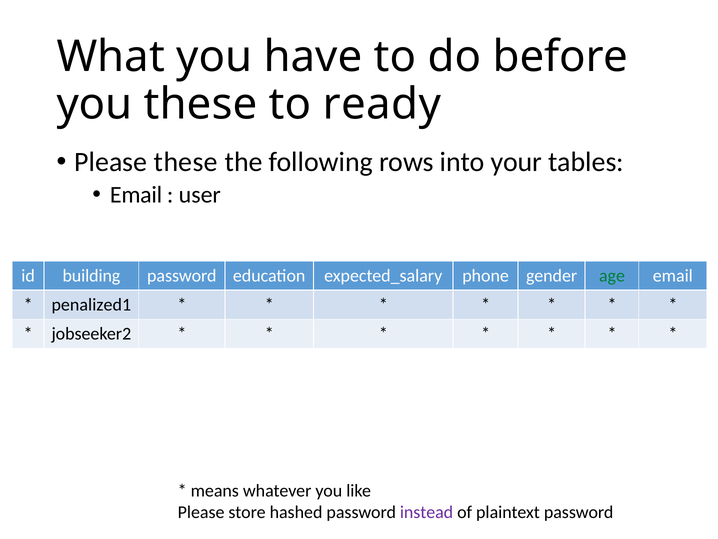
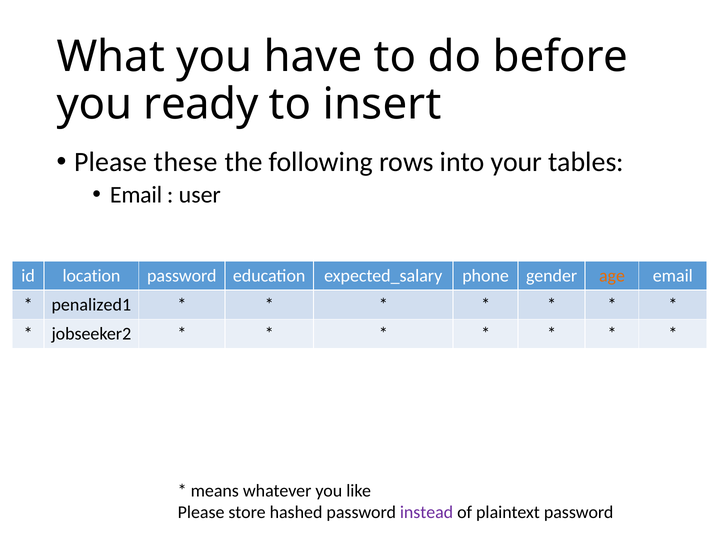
you these: these -> ready (201, 104)
ready: ready -> insert (382, 104)
building: building -> location (91, 276)
age colour: green -> orange (612, 276)
